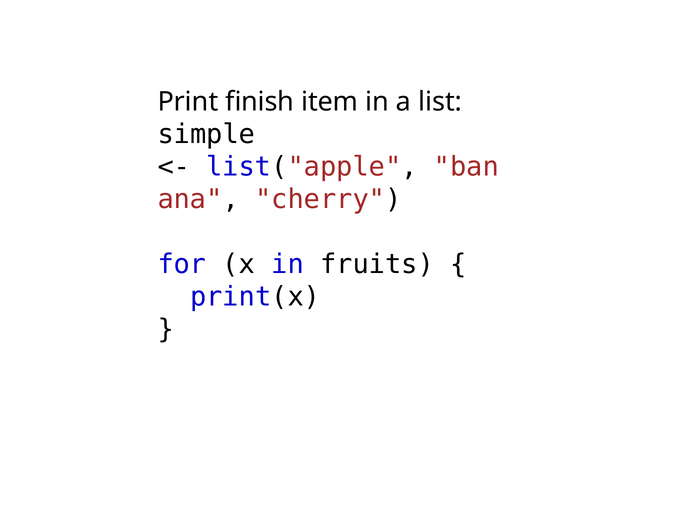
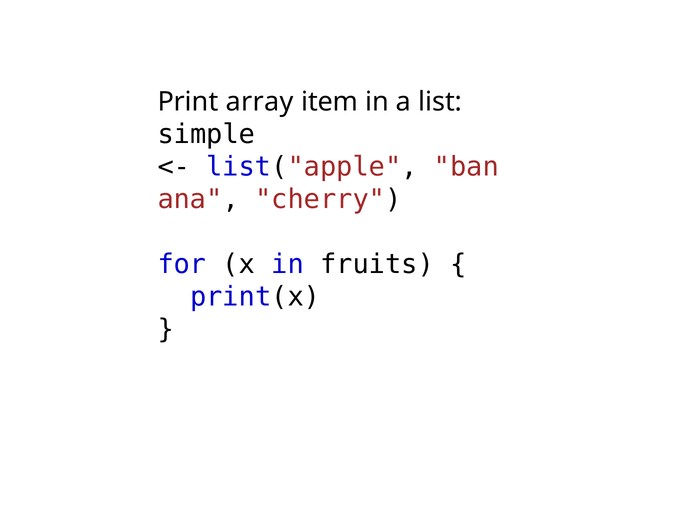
finish: finish -> array (260, 102)
